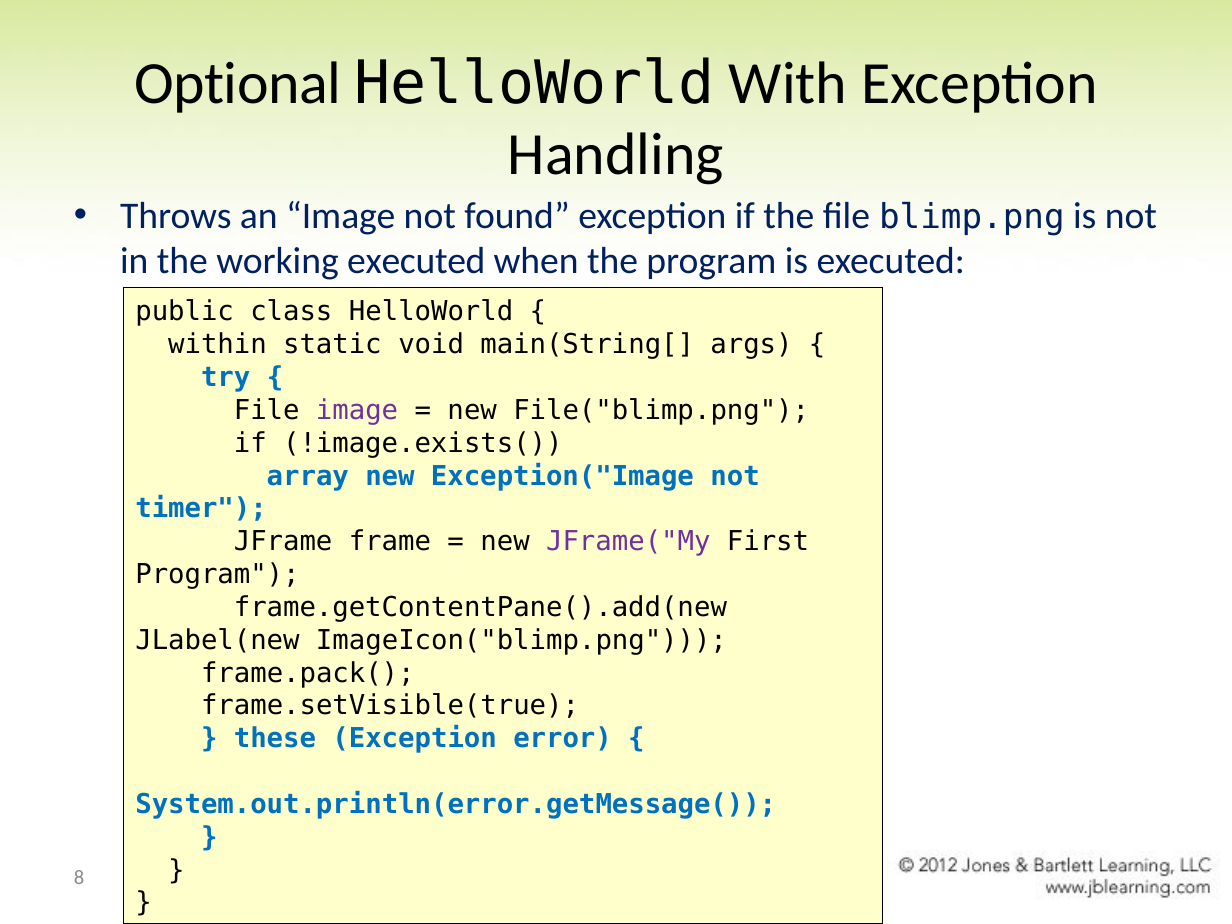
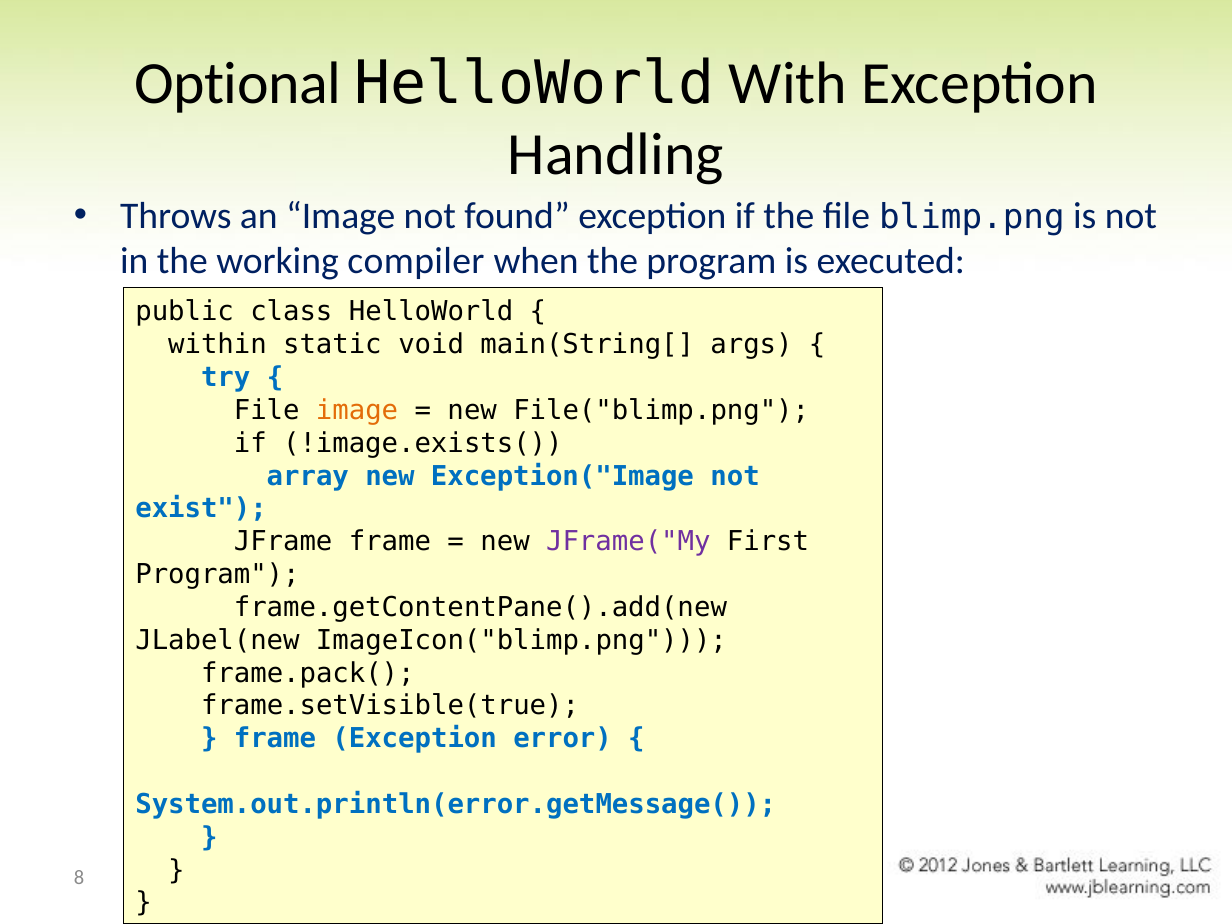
working executed: executed -> compiler (416, 261)
image colour: purple -> orange (357, 410)
timer: timer -> exist (201, 509)
these: these -> frame (275, 739)
